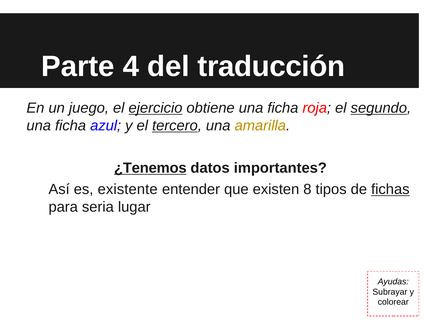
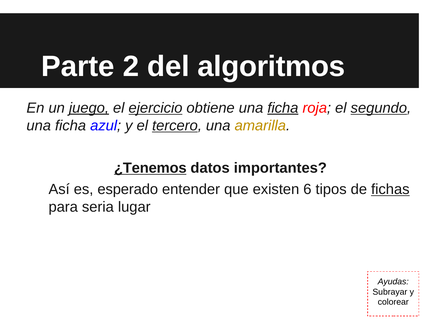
4: 4 -> 2 (131, 67)
traducción: traducción -> algoritmos (271, 67)
juego underline: none -> present (89, 108)
ficha underline: none -> present (283, 108)
existente: existente -> esperado (128, 190)
8: 8 -> 6 (307, 190)
